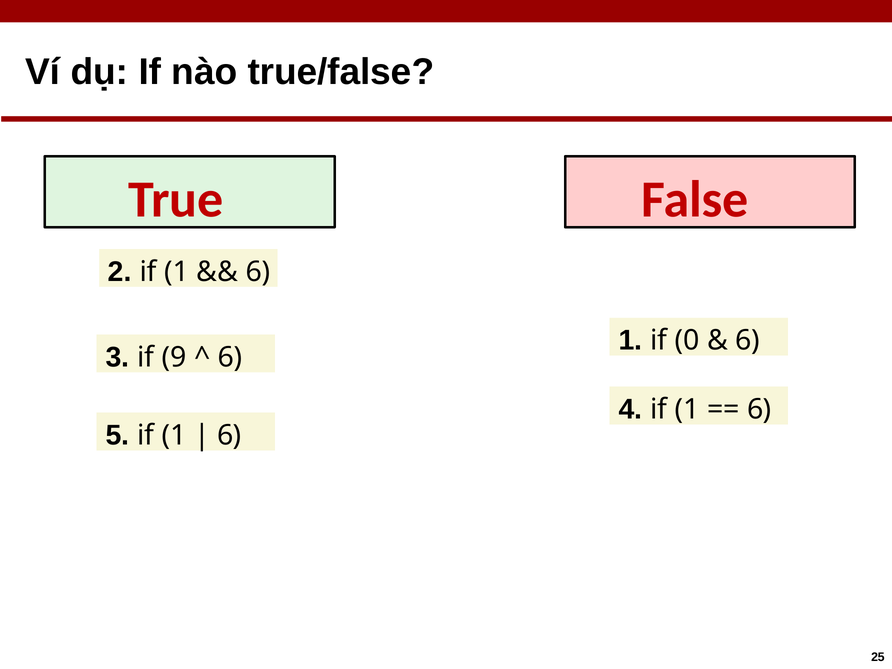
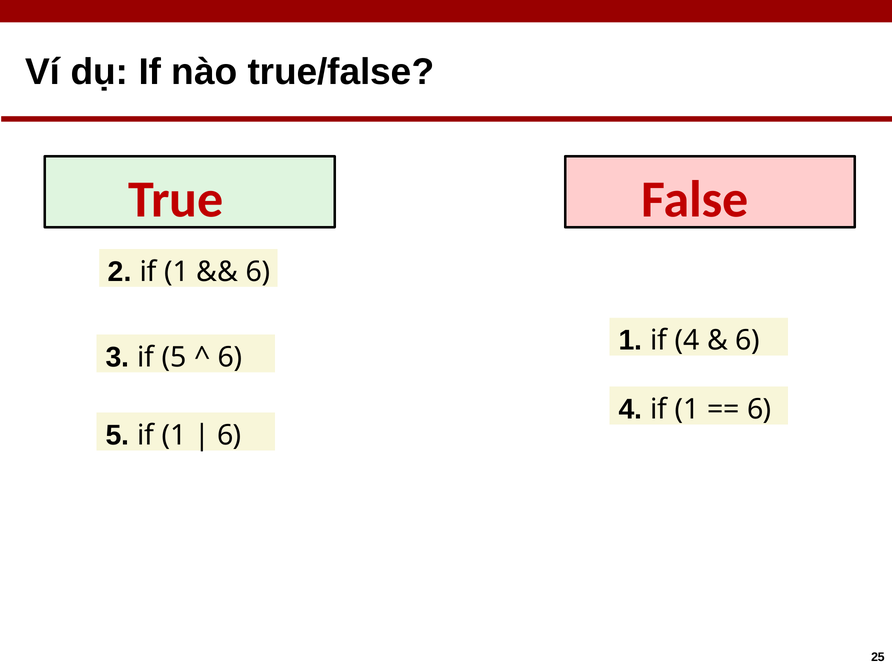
0: 0 -> 4 (687, 341)
9: 9 -> 5 (174, 357)
